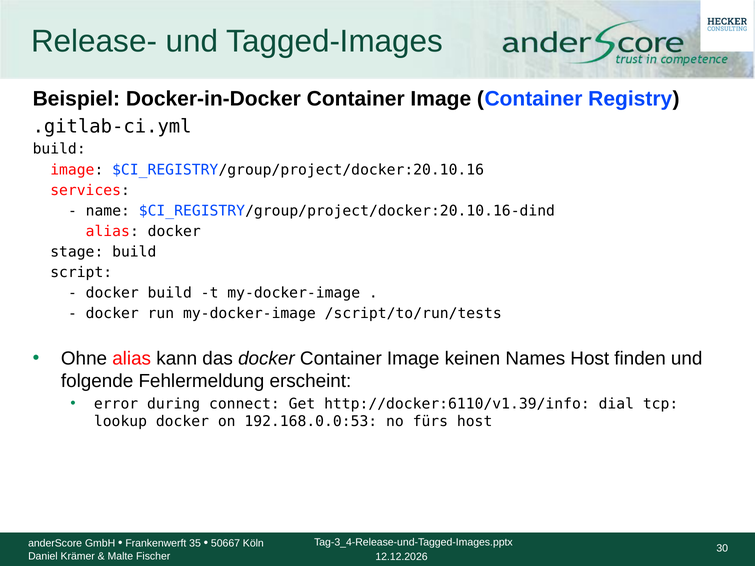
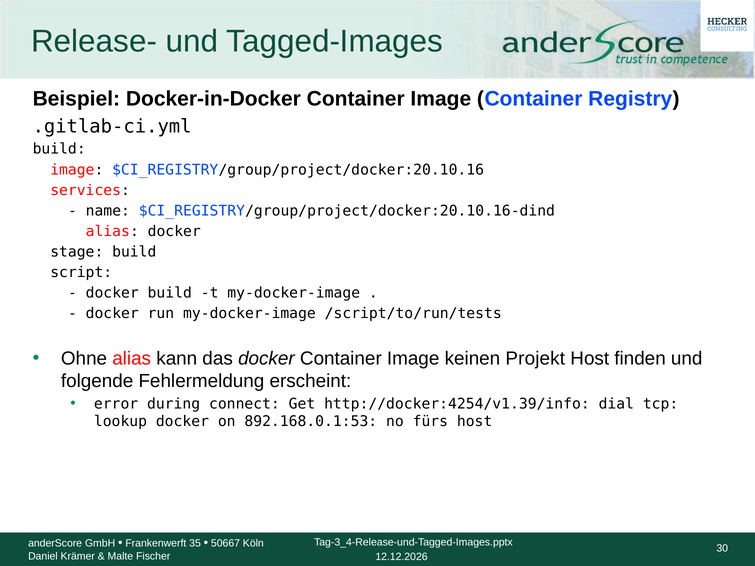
Names: Names -> Projekt (535, 359)
http://docker:6110/v1.39/info: http://docker:6110/v1.39/info -> http://docker:4254/v1.39/info (457, 404)
192.168.0.0:53: 192.168.0.0:53 -> 892.168.0.1:53 (311, 422)
